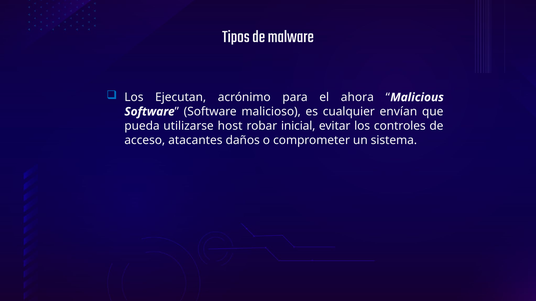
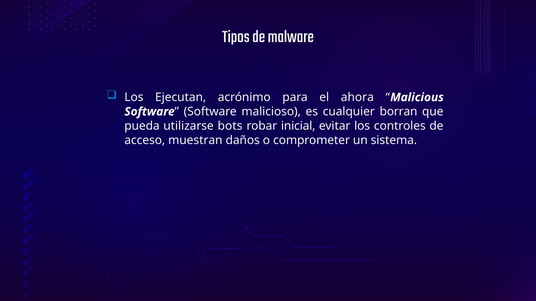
envían: envían -> borran (399, 112)
host: host -> bots (230, 126)
atacantes: atacantes -> muestran (195, 140)
